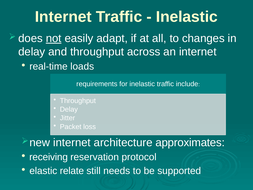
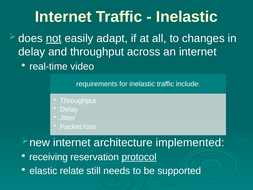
loads: loads -> video (82, 66)
approximates: approximates -> implemented (190, 142)
protocol underline: none -> present (139, 157)
